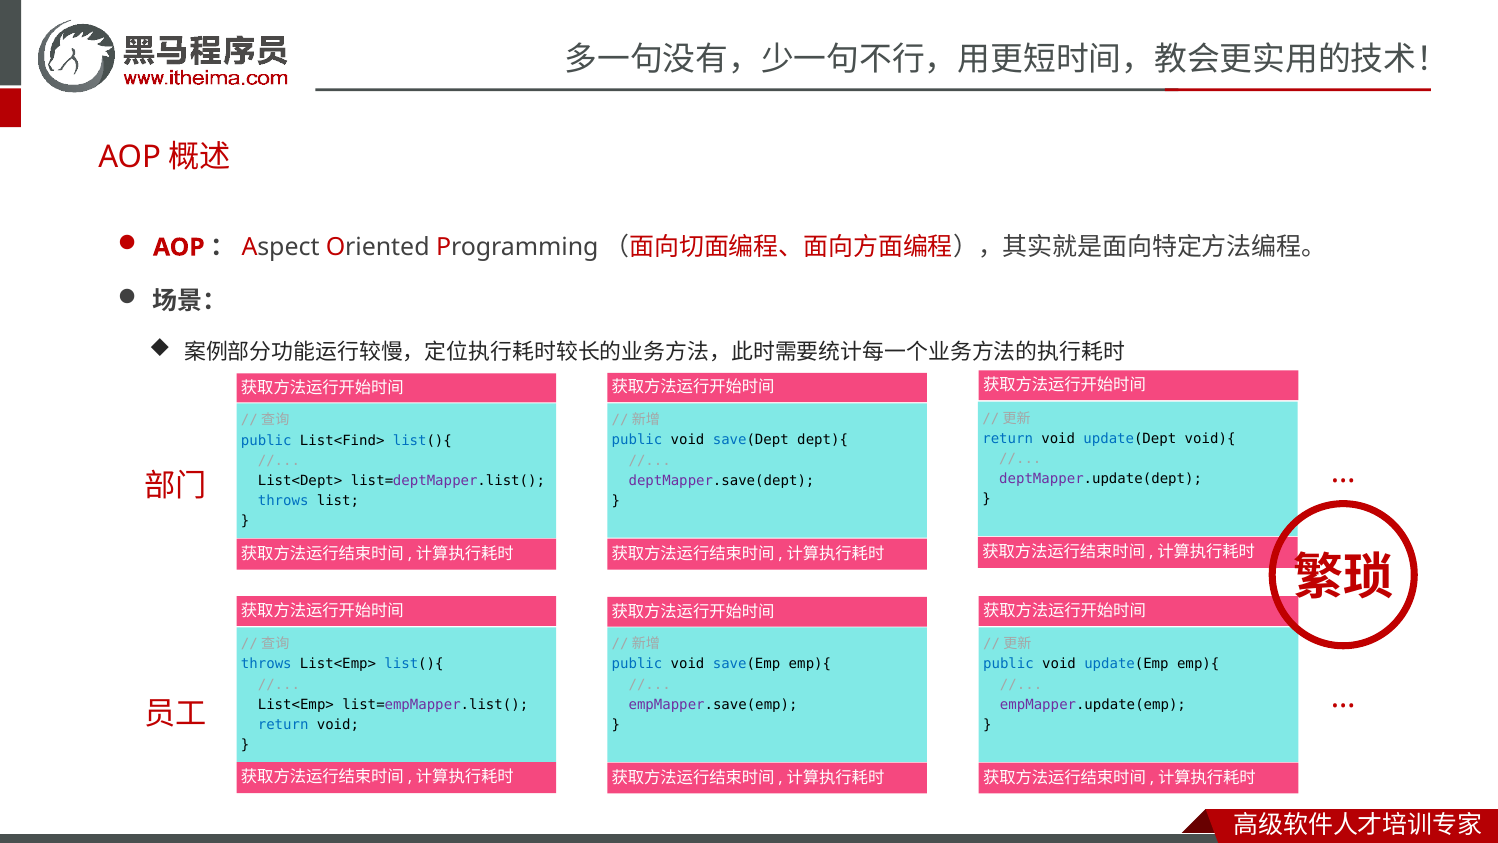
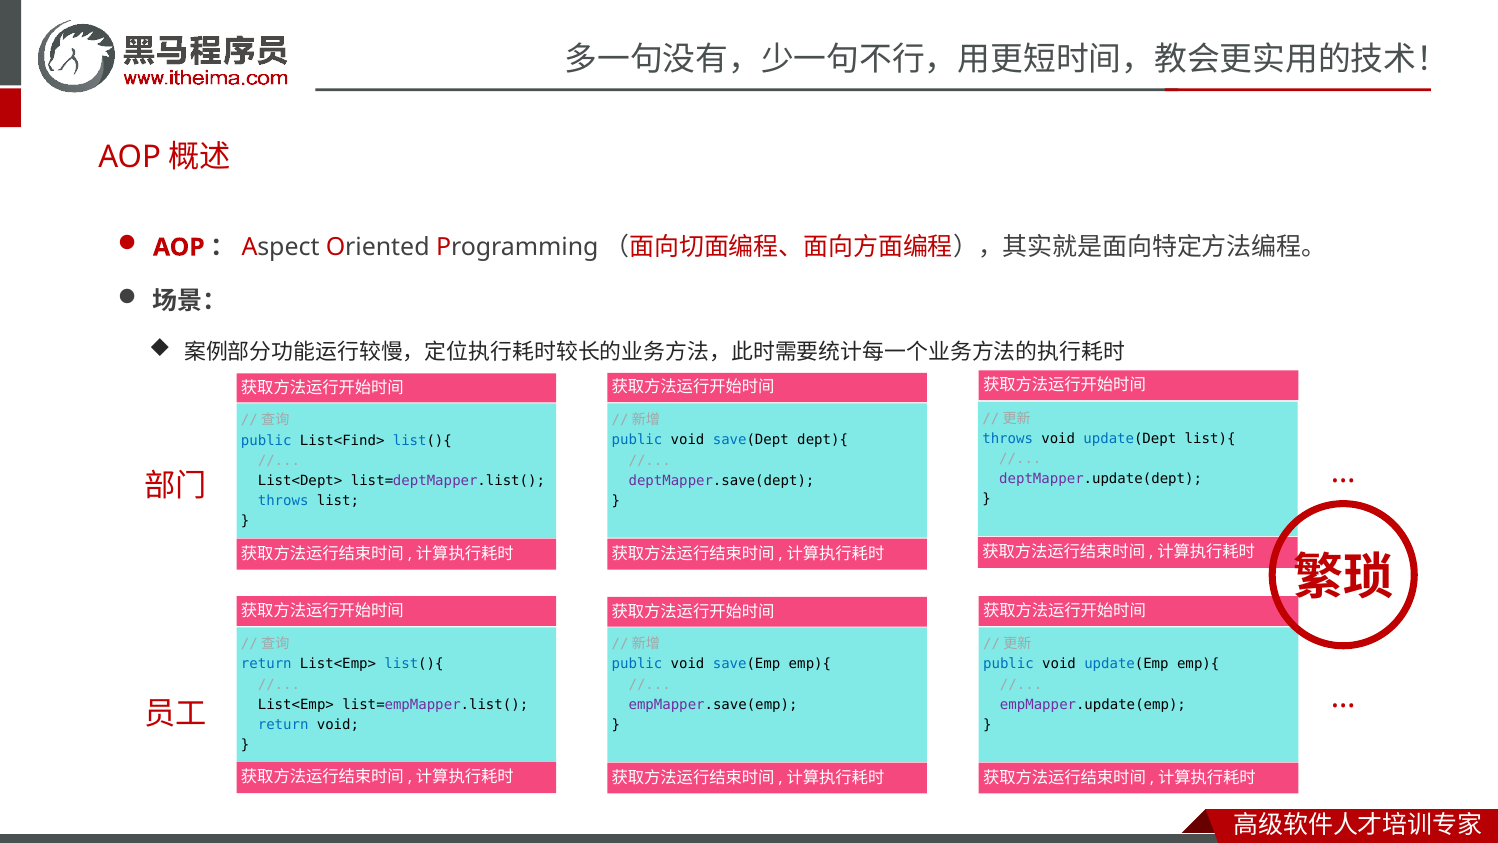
return: return -> throws (1008, 438)
void){: void){ -> list){ (1210, 438)
throws: throws -> return (266, 664)
